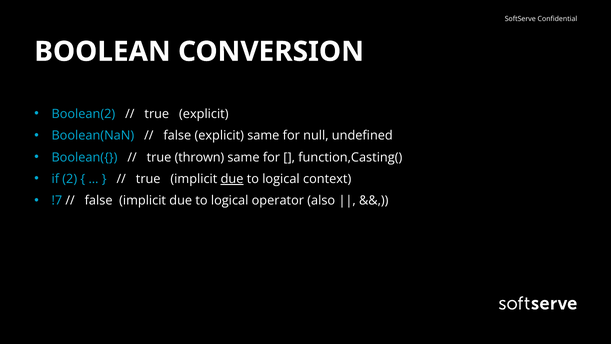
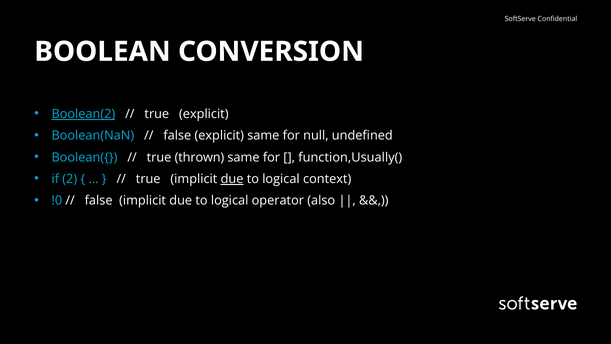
Boolean(2 underline: none -> present (83, 114)
function,Casting(: function,Casting( -> function,Usually( (350, 157)
!7: !7 -> !0 (57, 200)
